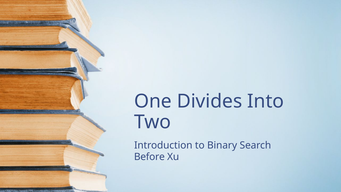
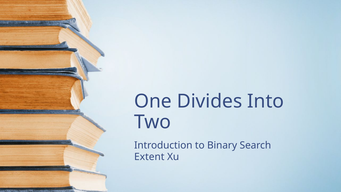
Before: Before -> Extent (149, 157)
